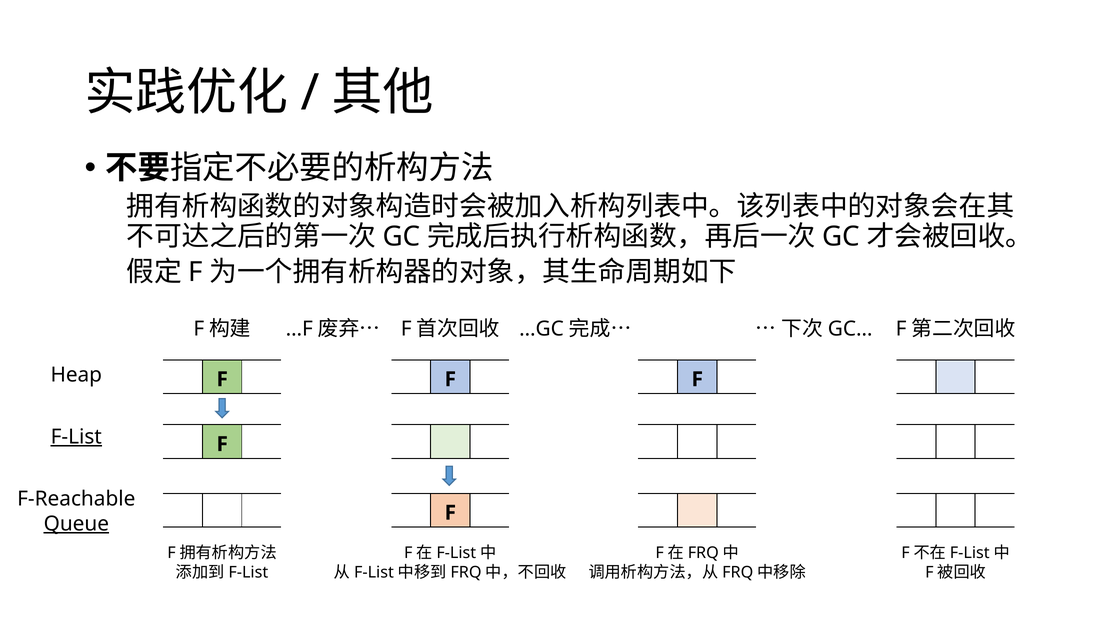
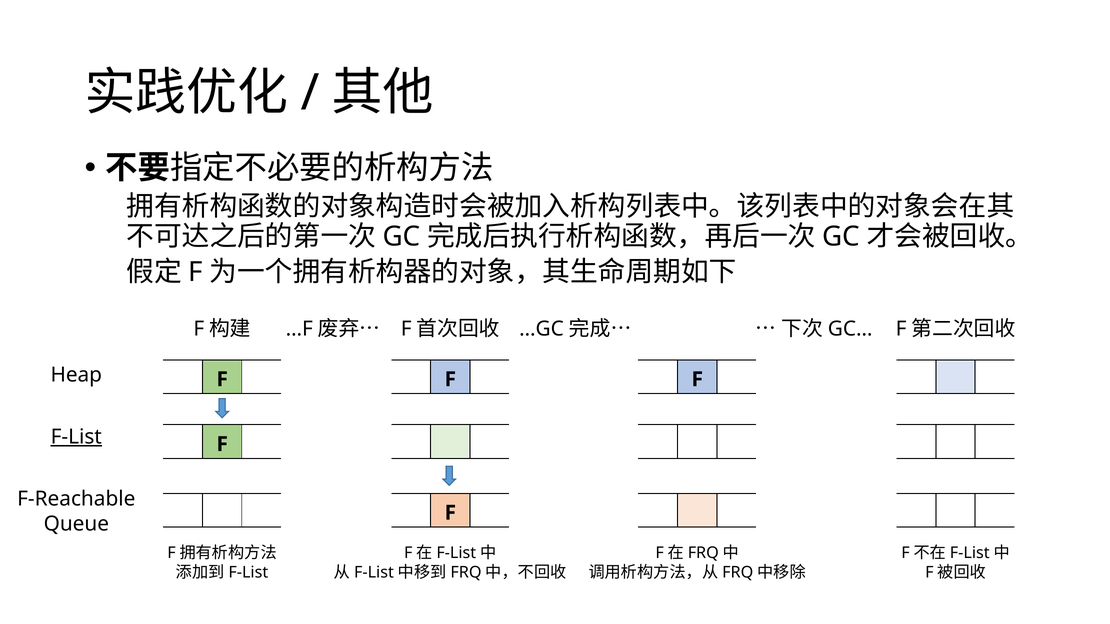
Queue underline: present -> none (76, 524)
